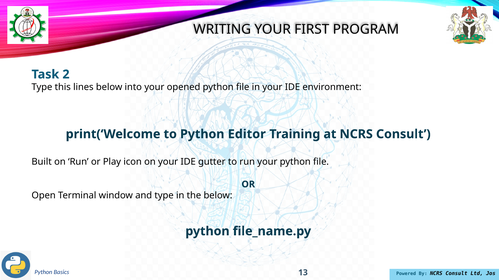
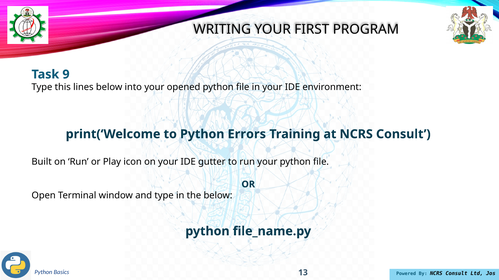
2: 2 -> 9 (66, 75)
Editor: Editor -> Errors (247, 134)
